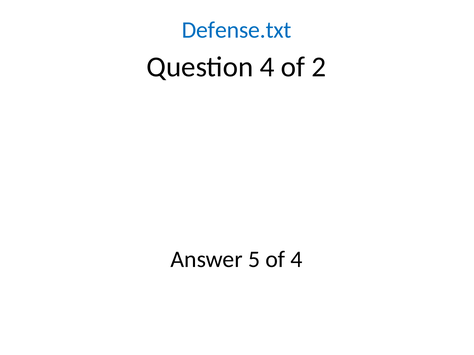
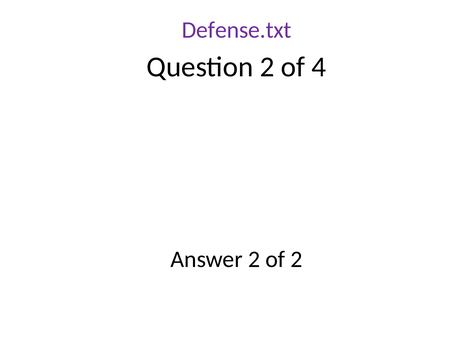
Defense.txt colour: blue -> purple (237, 30)
Question 4: 4 -> 2 (267, 67)
2: 2 -> 4 (319, 67)
Answer 5: 5 -> 2 (254, 260)
of 4: 4 -> 2 (296, 260)
